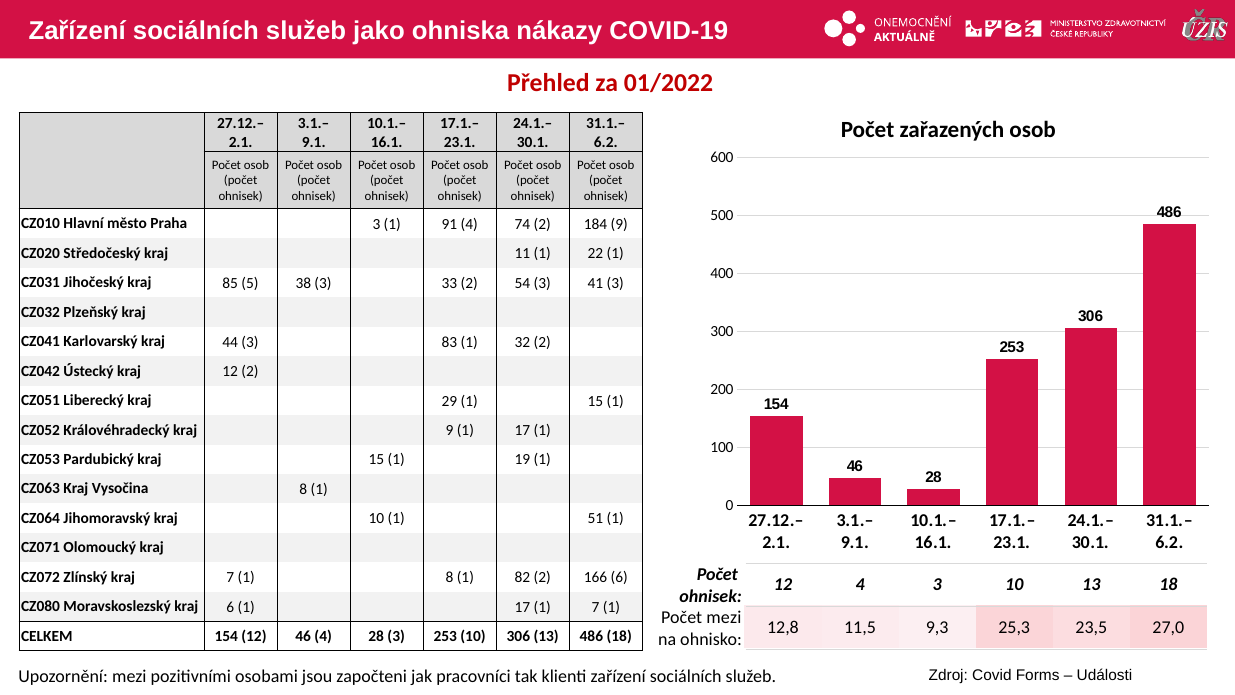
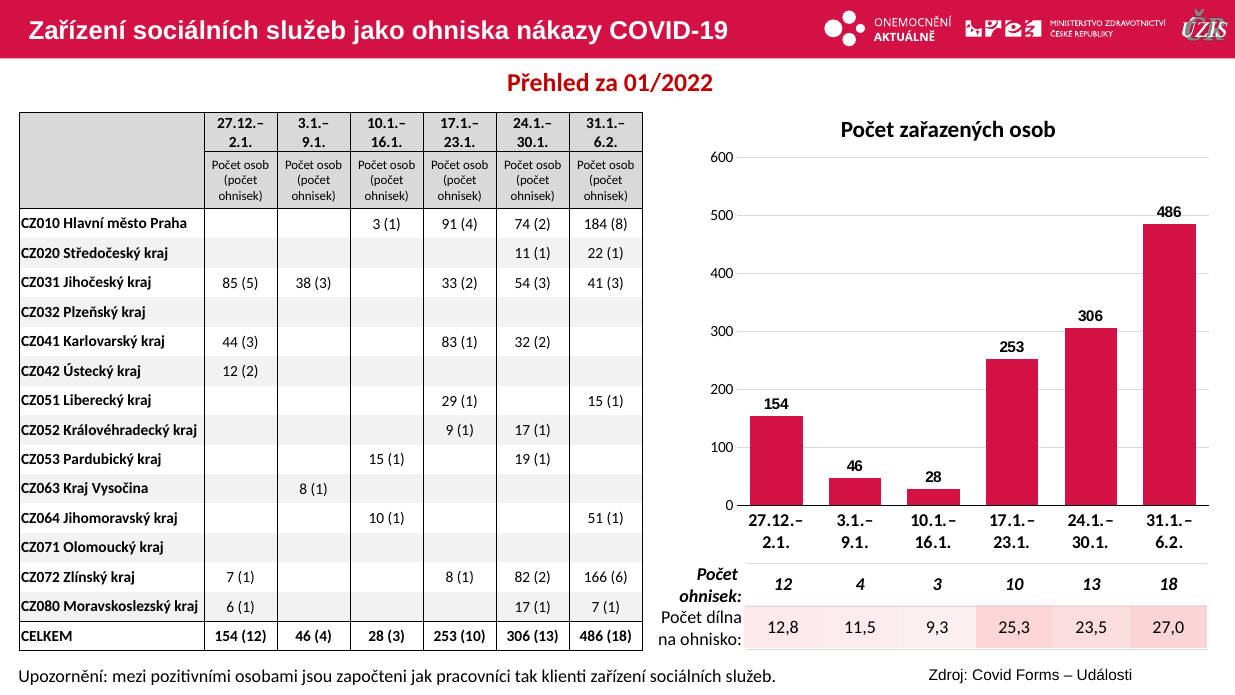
184 9: 9 -> 8 (619, 224)
Počet mezi: mezi -> dílna (724, 617)
